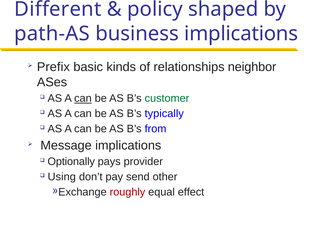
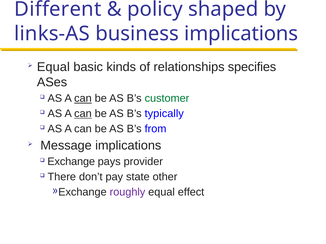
path-AS: path-AS -> links-AS (52, 34)
Prefix: Prefix -> Equal (53, 67)
neighbor: neighbor -> specifies (252, 67)
can underline: none -> present (83, 114)
Optionally: Optionally -> Exchange (71, 162)
Using: Using -> There (62, 177)
send: send -> state (138, 177)
roughly colour: red -> purple (127, 192)
